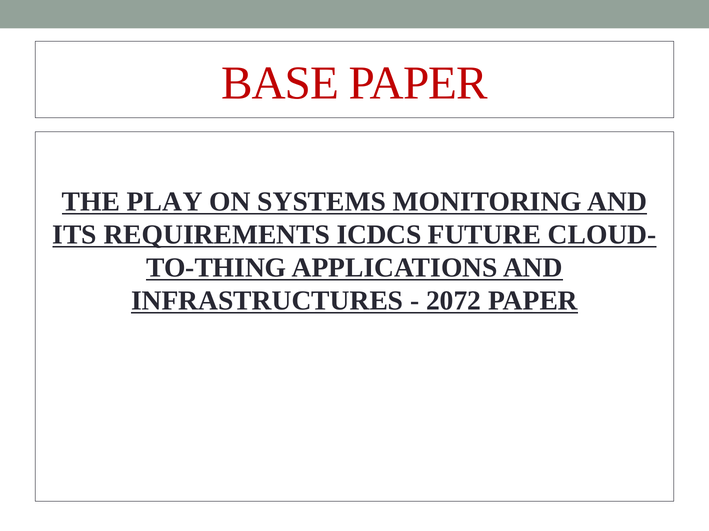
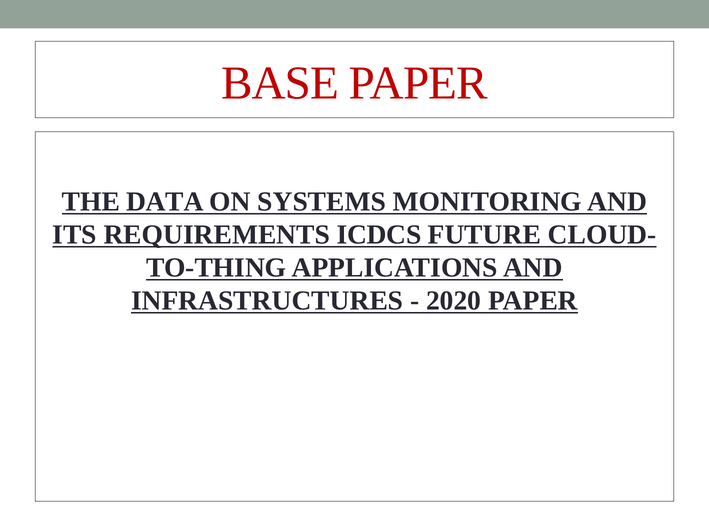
PLAY: PLAY -> DATA (165, 202)
2072: 2072 -> 2020 (454, 301)
